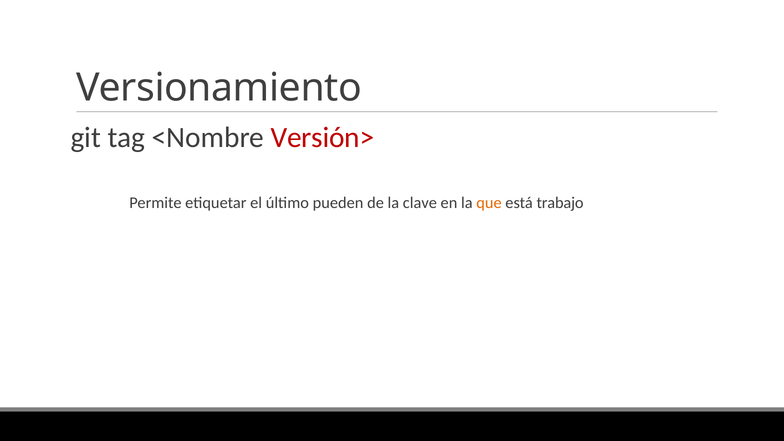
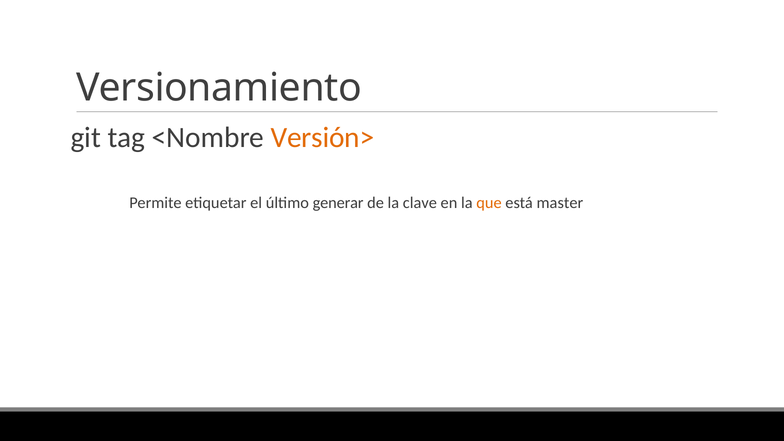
Versión> colour: red -> orange (323, 137)
pueden: pueden -> generar (338, 203)
trabajo: trabajo -> master (560, 203)
